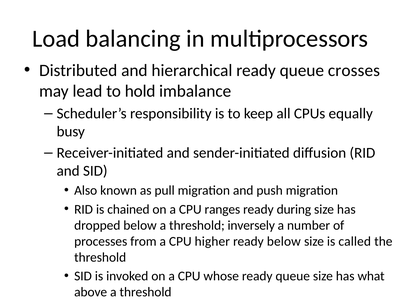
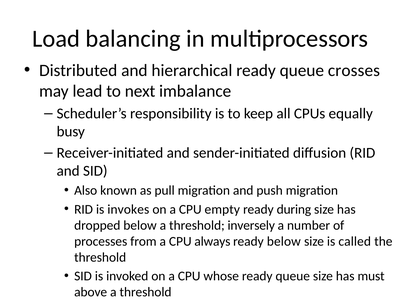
hold: hold -> next (140, 91)
chained: chained -> invokes (128, 209)
ranges: ranges -> empty (222, 209)
higher: higher -> always (212, 241)
what: what -> must (371, 276)
